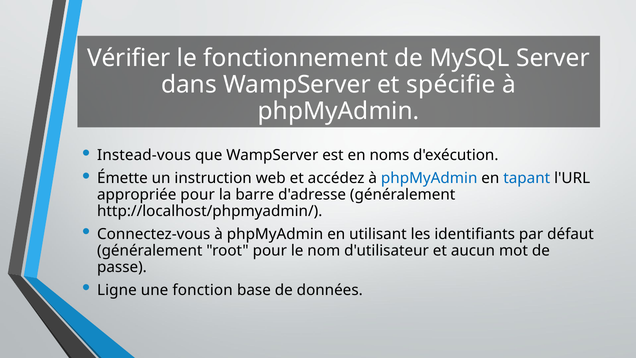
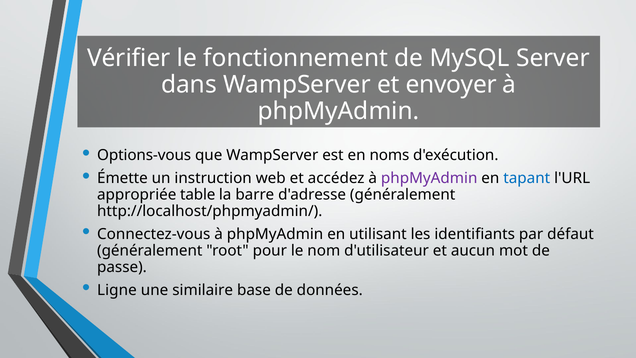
spécifie: spécifie -> envoyer (451, 85)
Instead-vous: Instead-vous -> Options-vous (144, 155)
phpMyAdmin colour: blue -> purple (429, 178)
appropriée pour: pour -> table (198, 195)
fonction: fonction -> similaire (203, 290)
